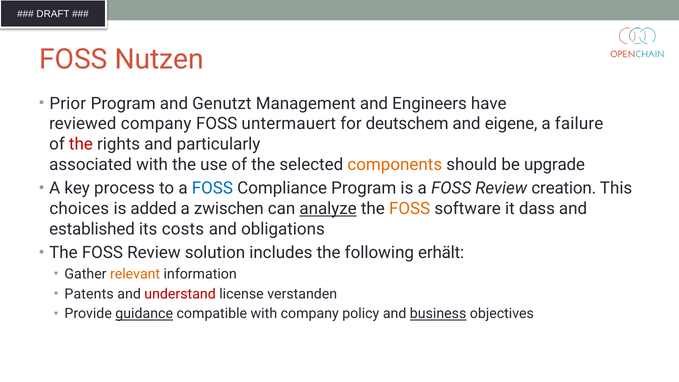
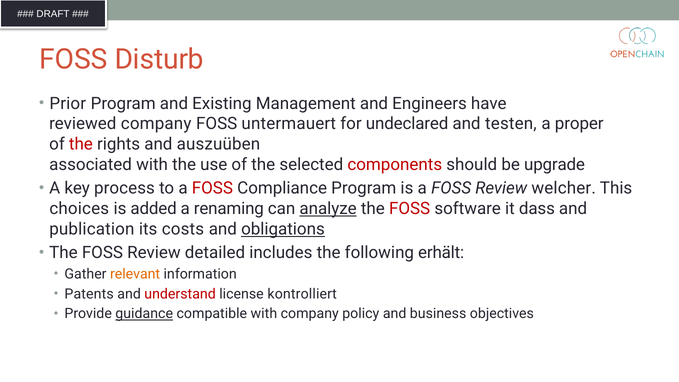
Nutzen: Nutzen -> Disturb (159, 59)
Genutzt: Genutzt -> Existing (222, 103)
deutschem: deutschem -> undeclared (407, 124)
eigene: eigene -> testen (511, 124)
failure: failure -> proper (579, 124)
particularly: particularly -> auszuüben (218, 144)
components colour: orange -> red (395, 165)
FOSS colour: blue -> red (212, 188)
creation: creation -> welcher (564, 188)
zwischen: zwischen -> renaming (229, 209)
FOSS colour: orange -> red (410, 209)
established: established -> publication (92, 229)
obligations underline: none -> present (283, 229)
solution: solution -> detailed (215, 253)
verstanden: verstanden -> kontrolliert (302, 294)
business underline: present -> none (438, 314)
